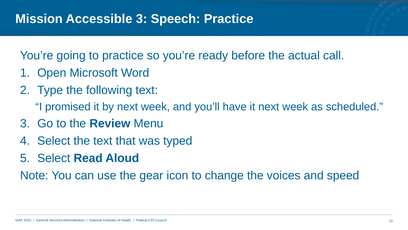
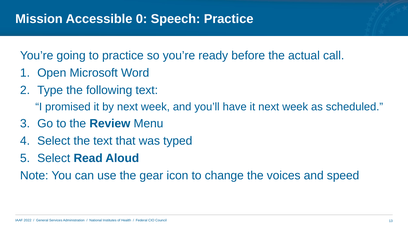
Accessible 3: 3 -> 0 (142, 19)
